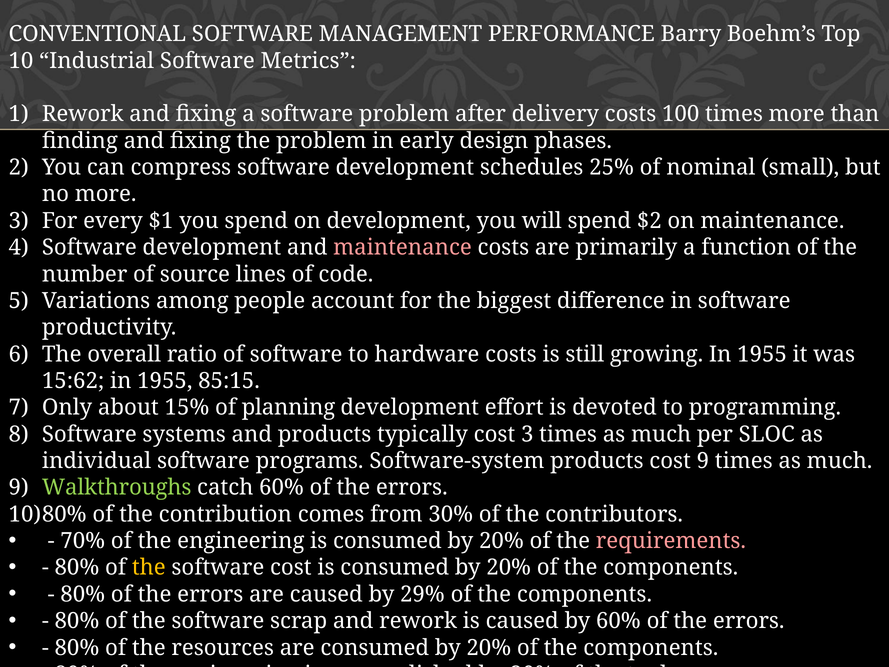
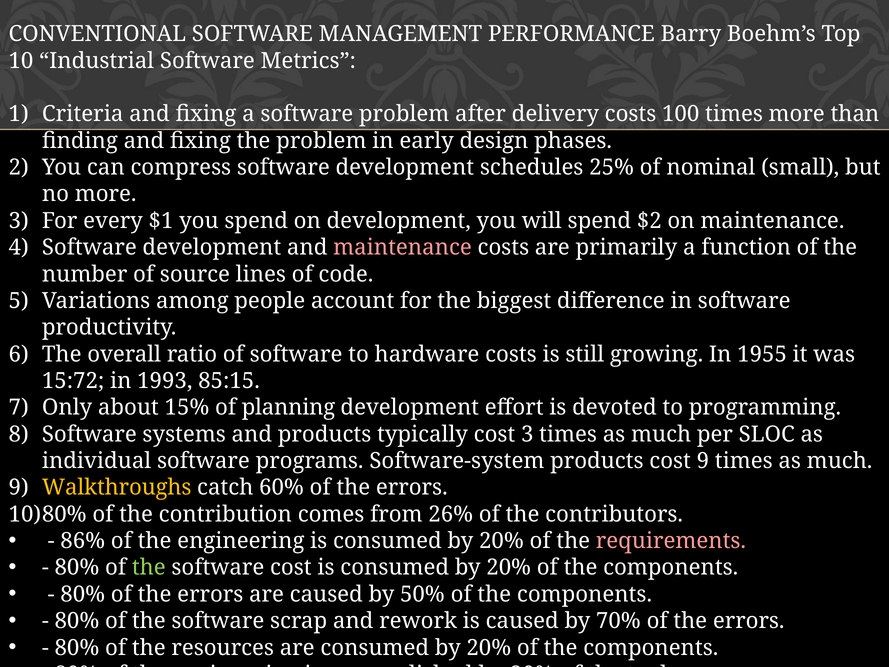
Rework: Rework -> Criteria (83, 114)
15:62: 15:62 -> 15:72 (73, 381)
1955: 1955 -> 1993 (165, 381)
Walkthroughs colour: light green -> yellow (117, 487)
30%: 30% -> 26% (451, 514)
70%: 70% -> 86% (83, 541)
the colour: yellow -> light green (149, 567)
29%: 29% -> 50% (422, 594)
by 60%: 60% -> 70% (618, 621)
